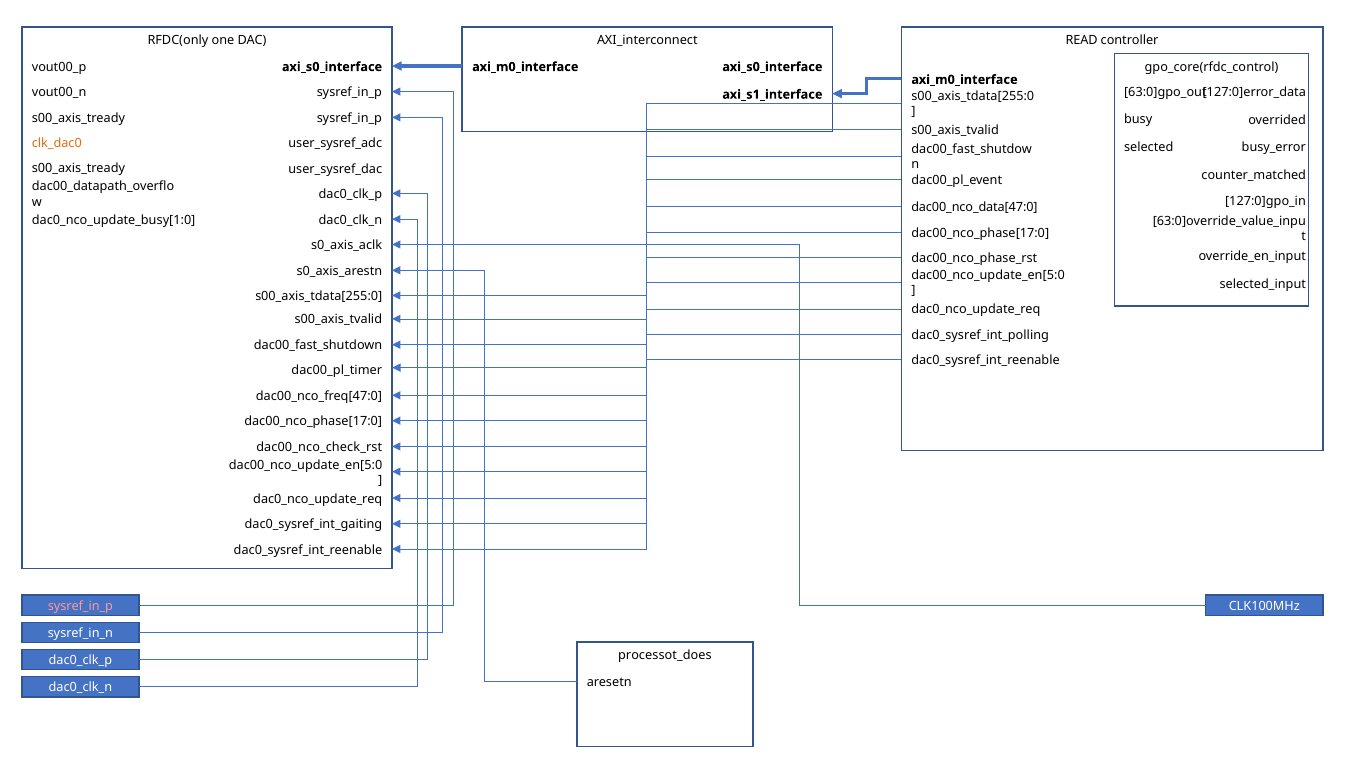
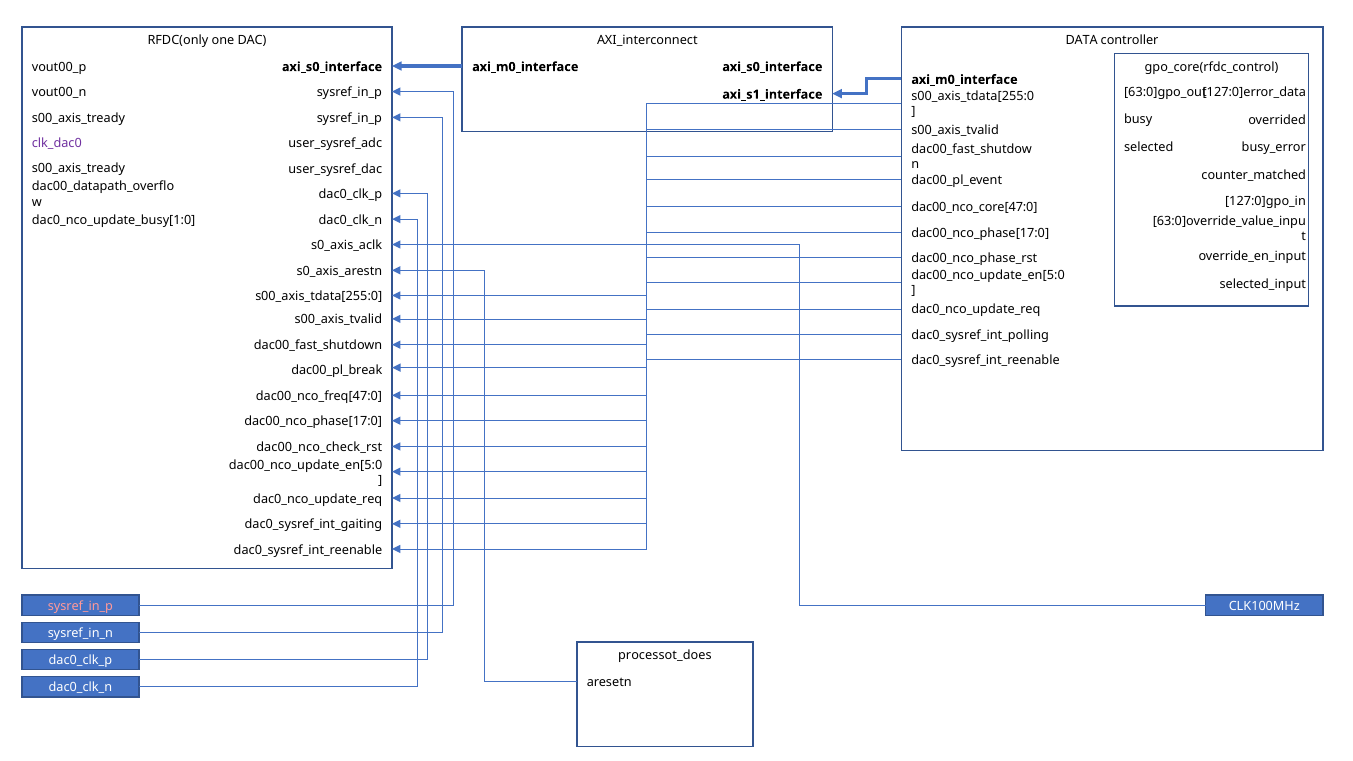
READ: READ -> DATA (1082, 40)
clk_dac0 colour: orange -> purple (57, 144)
dac00_nco_data[47:0: dac00_nco_data[47:0 -> dac00_nco_core[47:0 (974, 207)
dac00_pl_timer: dac00_pl_timer -> dac00_pl_break (337, 370)
